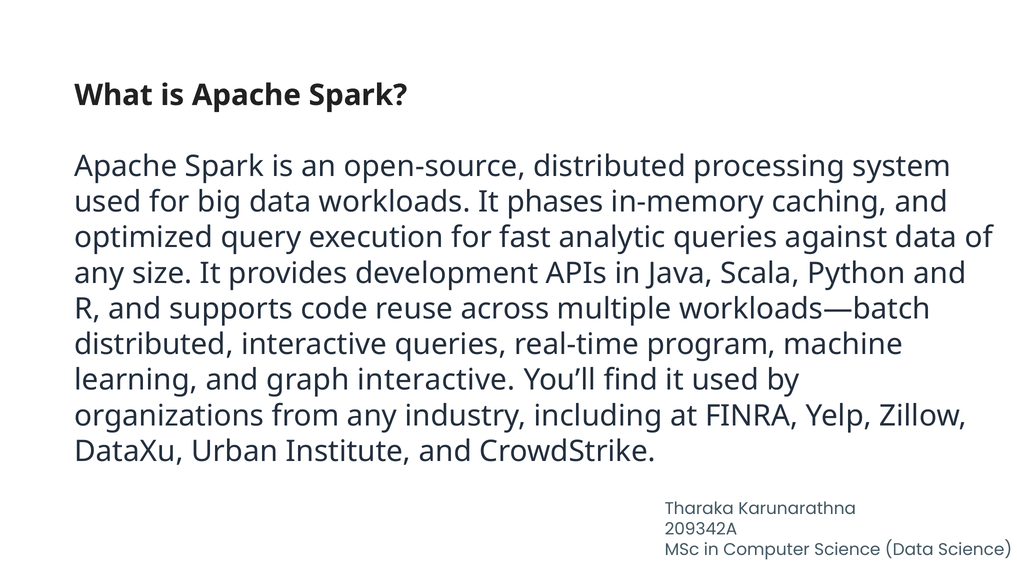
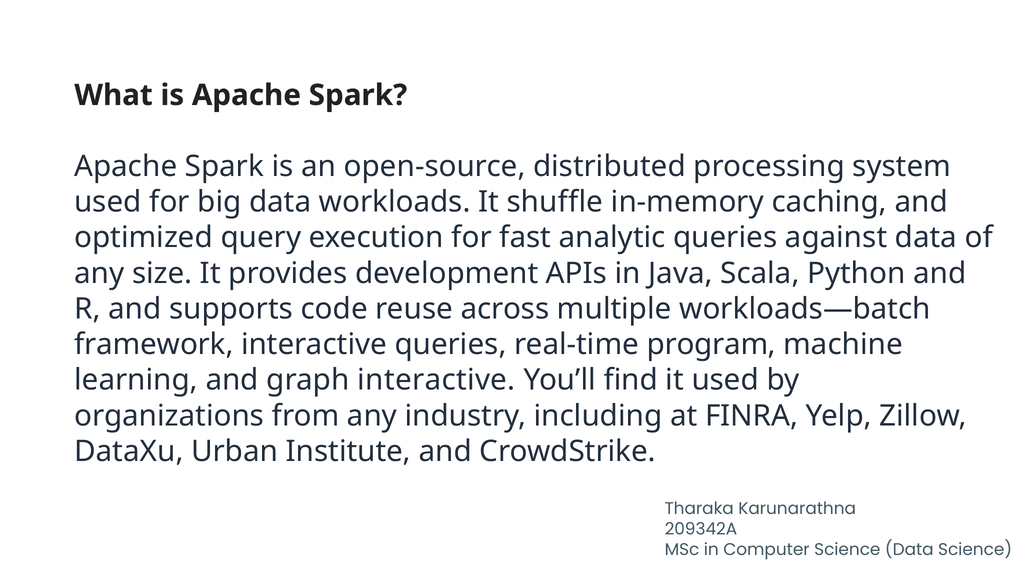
phases: phases -> shuffle (555, 202)
distributed: distributed -> framework (154, 345)
